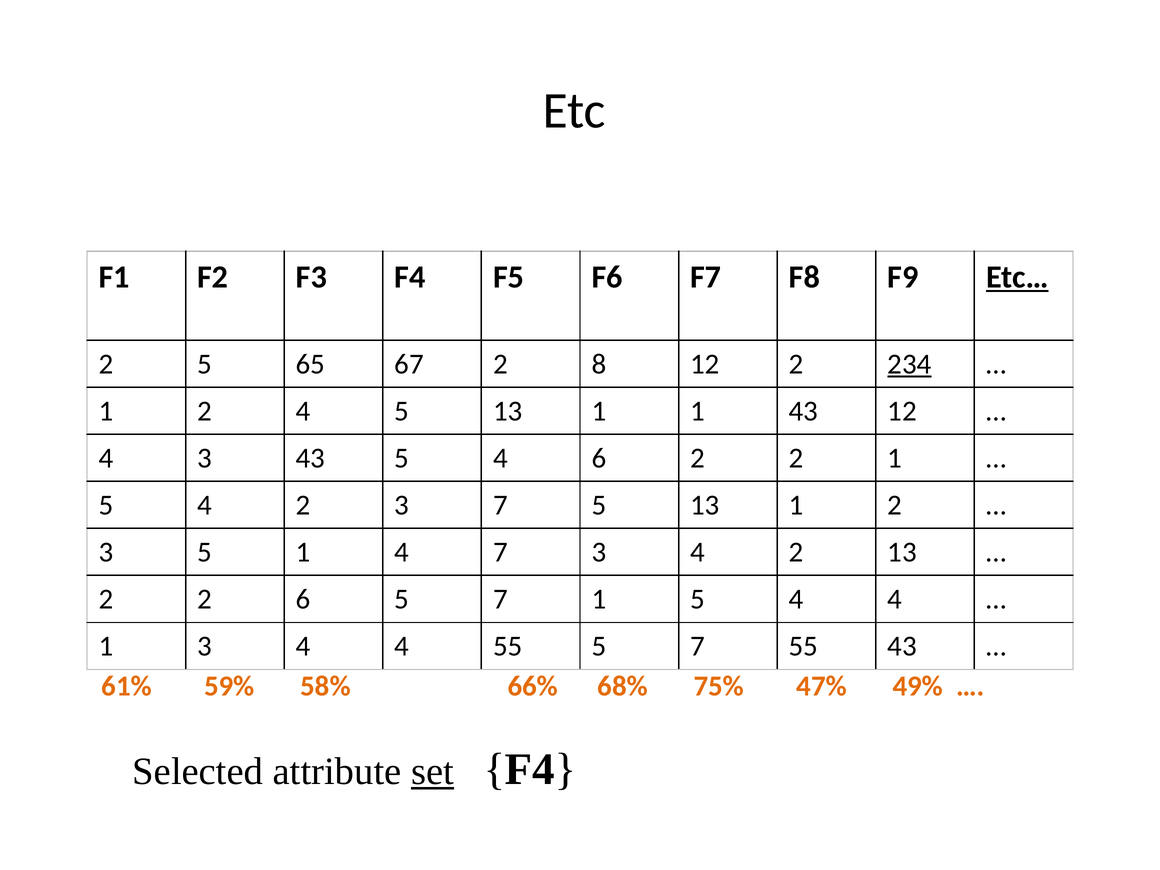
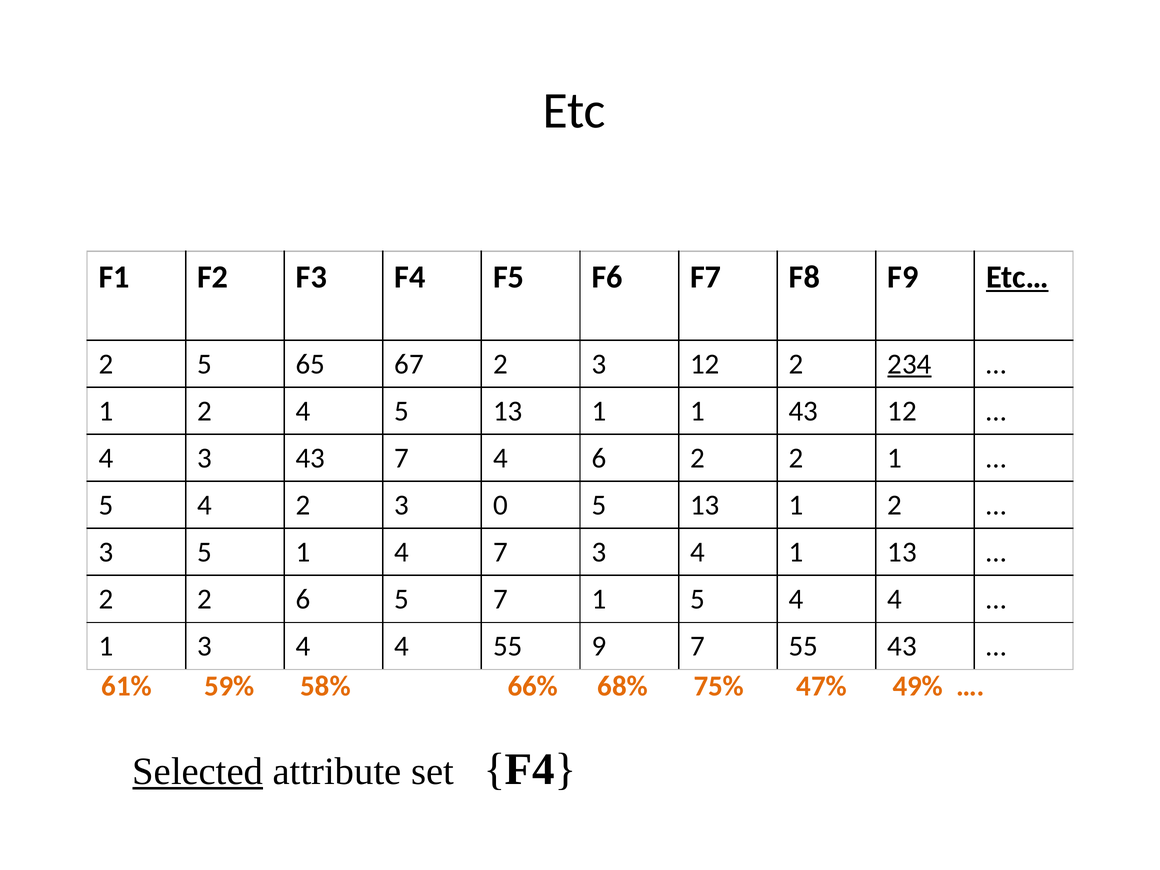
67 2 8: 8 -> 3 (599, 364)
43 5: 5 -> 7 (402, 458)
3 7: 7 -> 0 (500, 505)
3 4 2: 2 -> 1 (796, 552)
55 5: 5 -> 9 (599, 646)
Selected underline: none -> present (198, 771)
set underline: present -> none (433, 771)
